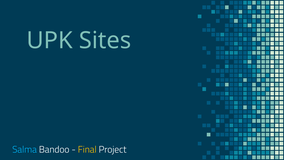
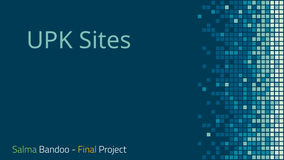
Salma colour: light blue -> light green (25, 149)
